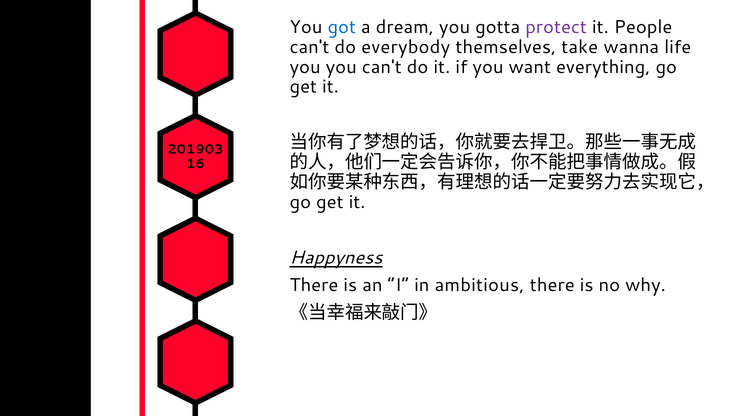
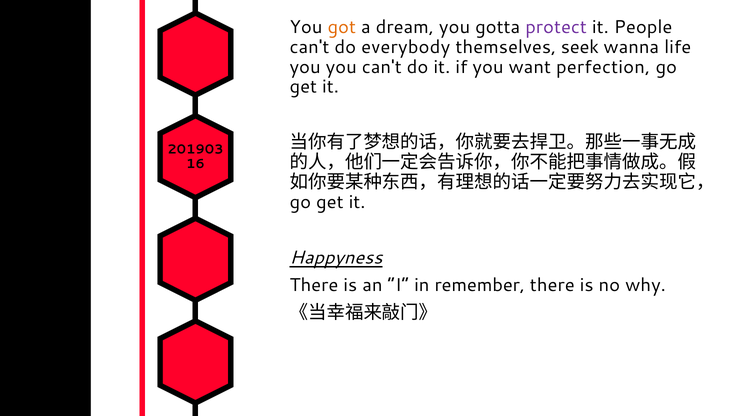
got colour: blue -> orange (342, 27)
take: take -> seek (580, 47)
everything: everything -> perfection (603, 67)
ambitious: ambitious -> remember (480, 285)
